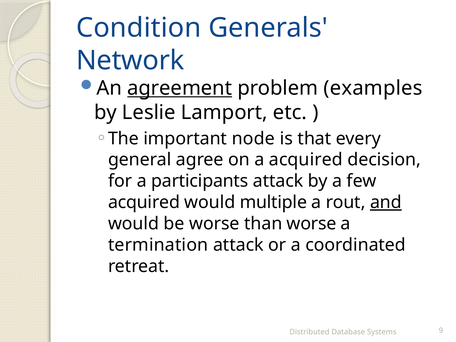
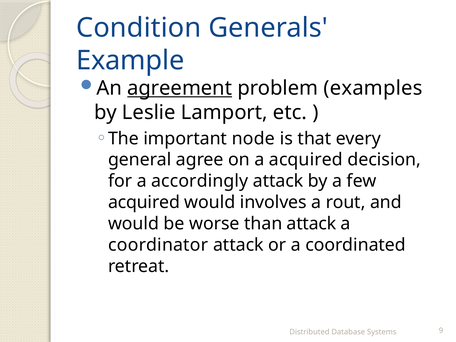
Network: Network -> Example (130, 60)
participants: participants -> accordingly (200, 181)
multiple: multiple -> involves (273, 202)
and underline: present -> none (386, 202)
than worse: worse -> attack (312, 224)
termination: termination -> coordinator (158, 245)
